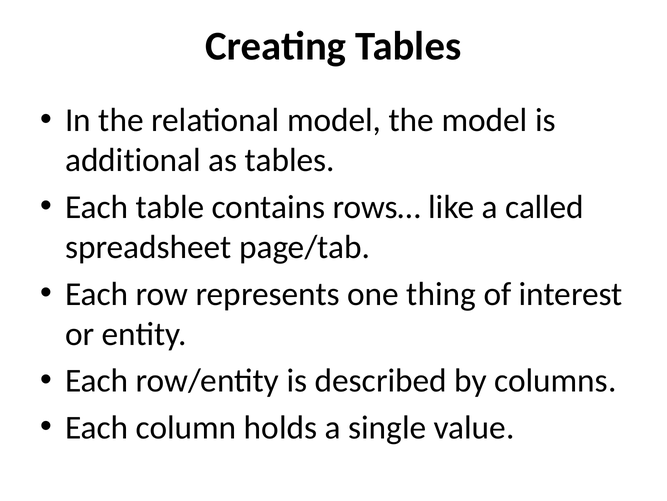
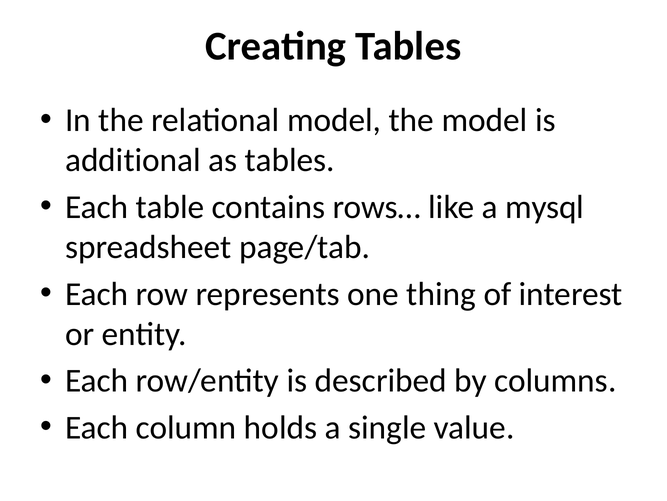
called: called -> mysql (545, 207)
